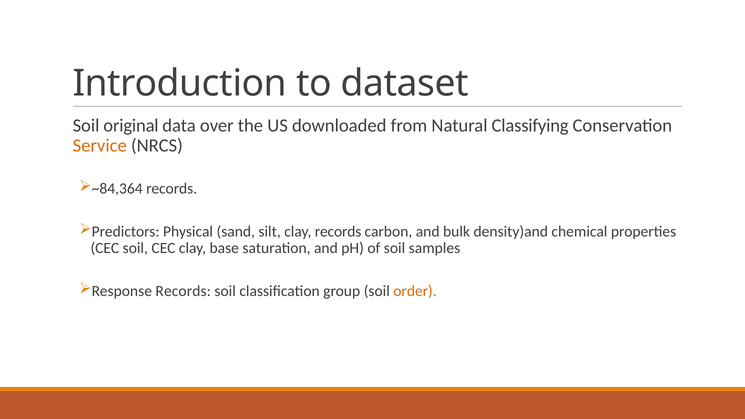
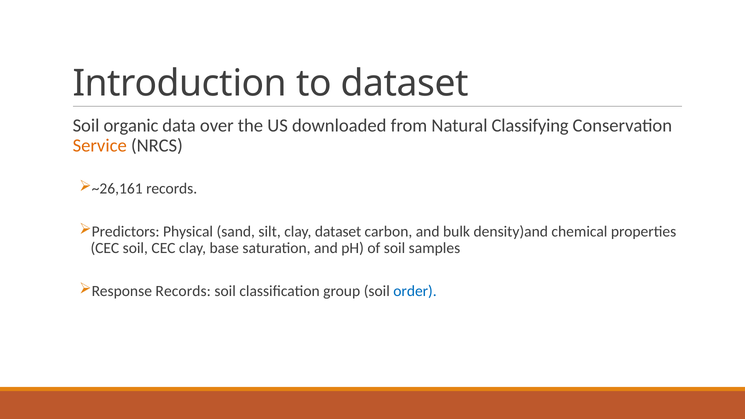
original: original -> organic (131, 126)
~84,364: ~84,364 -> ~26,161 (117, 189)
clay records: records -> dataset (338, 231)
order colour: orange -> blue (415, 291)
